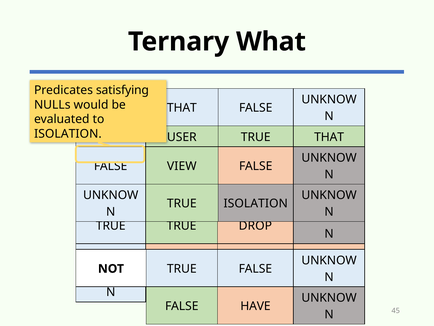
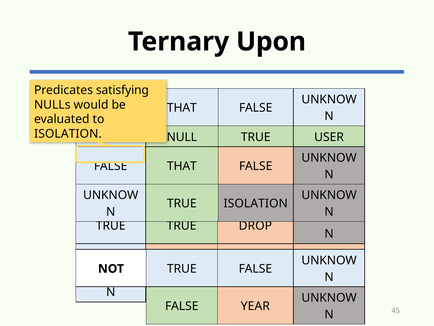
What: What -> Upon (271, 42)
USER: USER -> NULL (182, 137)
TRUE THAT: THAT -> USER (329, 137)
FALSE VIEW: VIEW -> THAT (182, 166)
HAVE: HAVE -> YEAR (255, 306)
